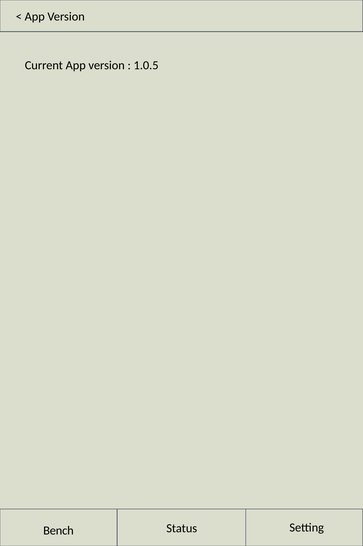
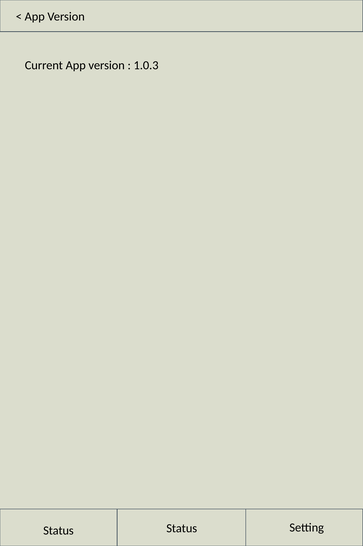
1.0.5: 1.0.5 -> 1.0.3 (146, 65)
Bench: Bench -> Status (58, 530)
